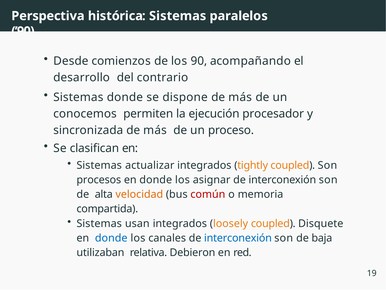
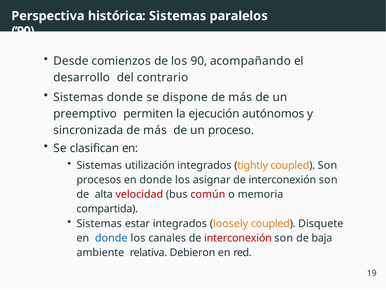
conocemos: conocemos -> preemptivo (85, 114)
procesador: procesador -> autónomos (273, 114)
actualizar: actualizar -> utilización (150, 165)
velocidad colour: orange -> red (139, 194)
usan: usan -> estar (137, 223)
interconexión colour: blue -> red (238, 238)
utilizaban: utilizaban -> ambiente (100, 252)
